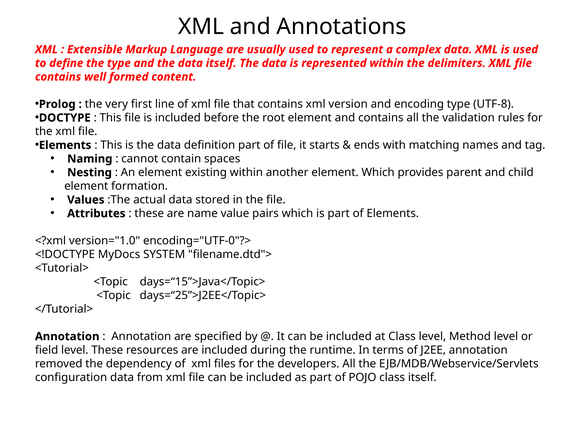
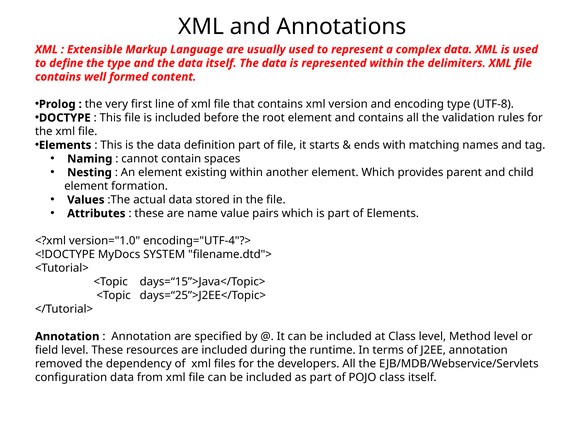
encoding="UTF-0"?>: encoding="UTF-0"?> -> encoding="UTF-4"?> (197, 241)
